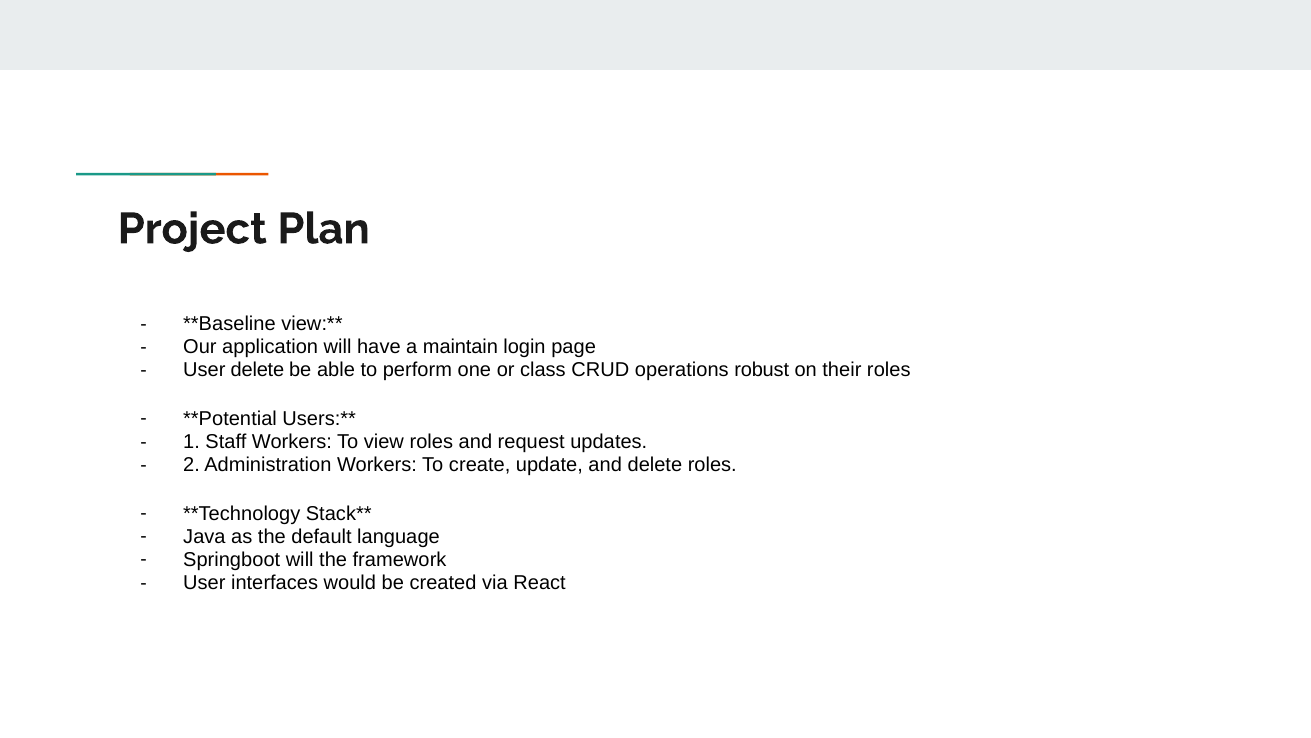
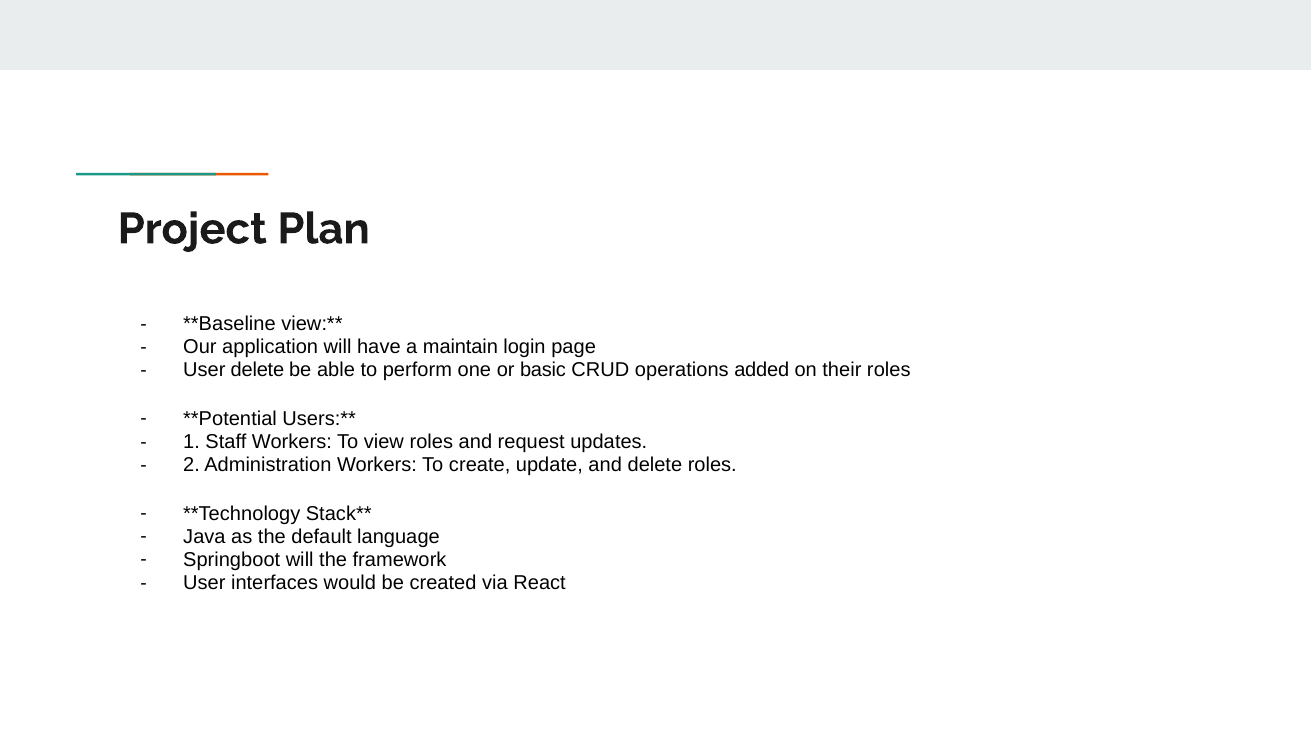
class: class -> basic (543, 370)
robust: robust -> added (762, 370)
